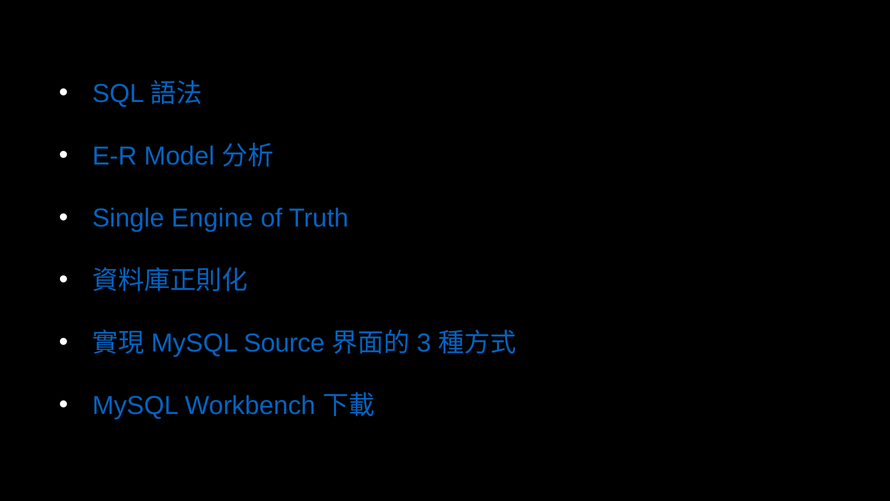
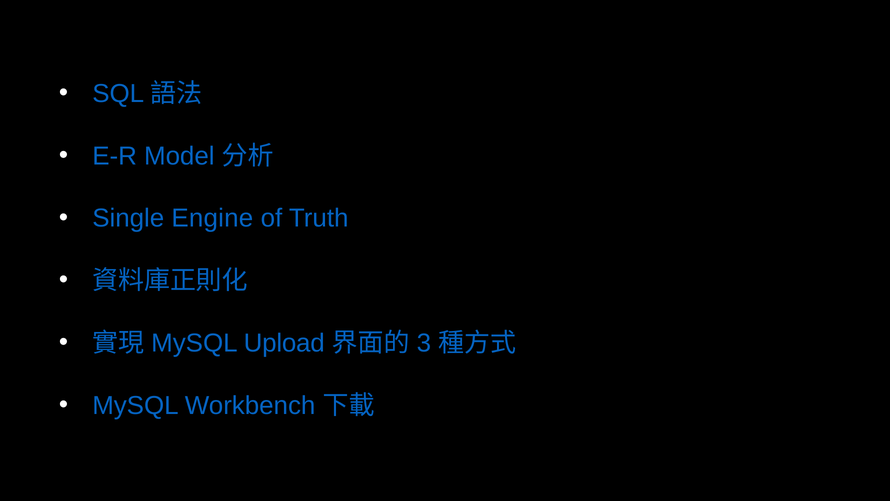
Source: Source -> Upload (284, 343)
